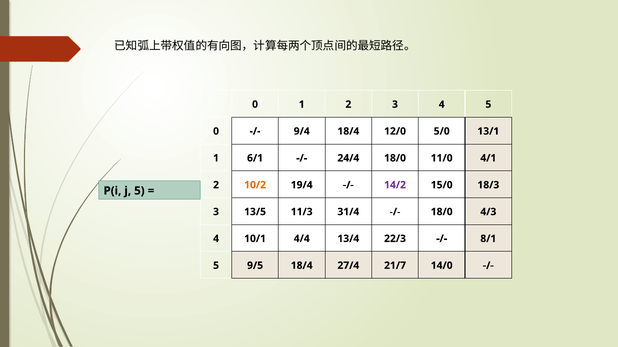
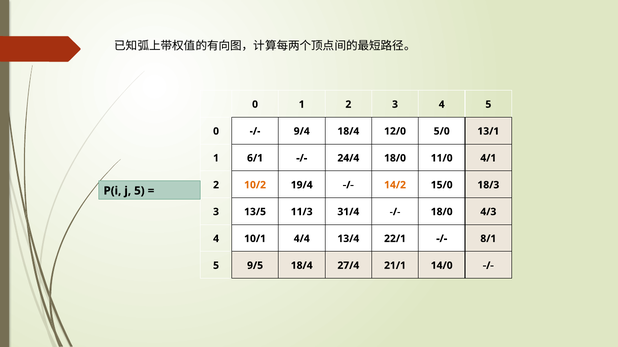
14/2 colour: purple -> orange (395, 185)
22/3: 22/3 -> 22/1 (395, 239)
21/7: 21/7 -> 21/1 (395, 266)
